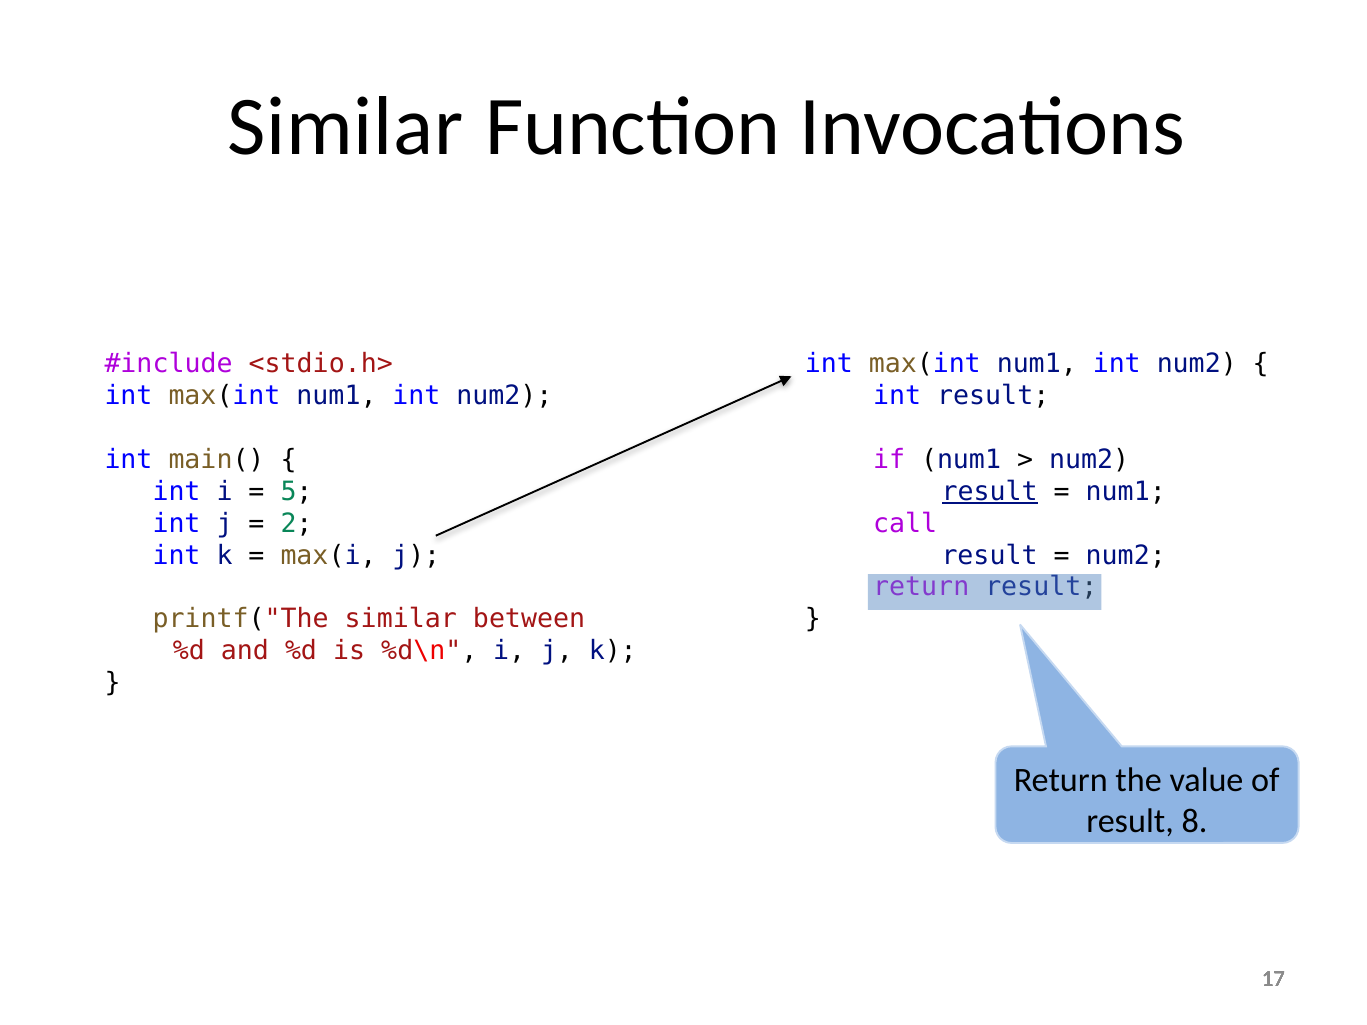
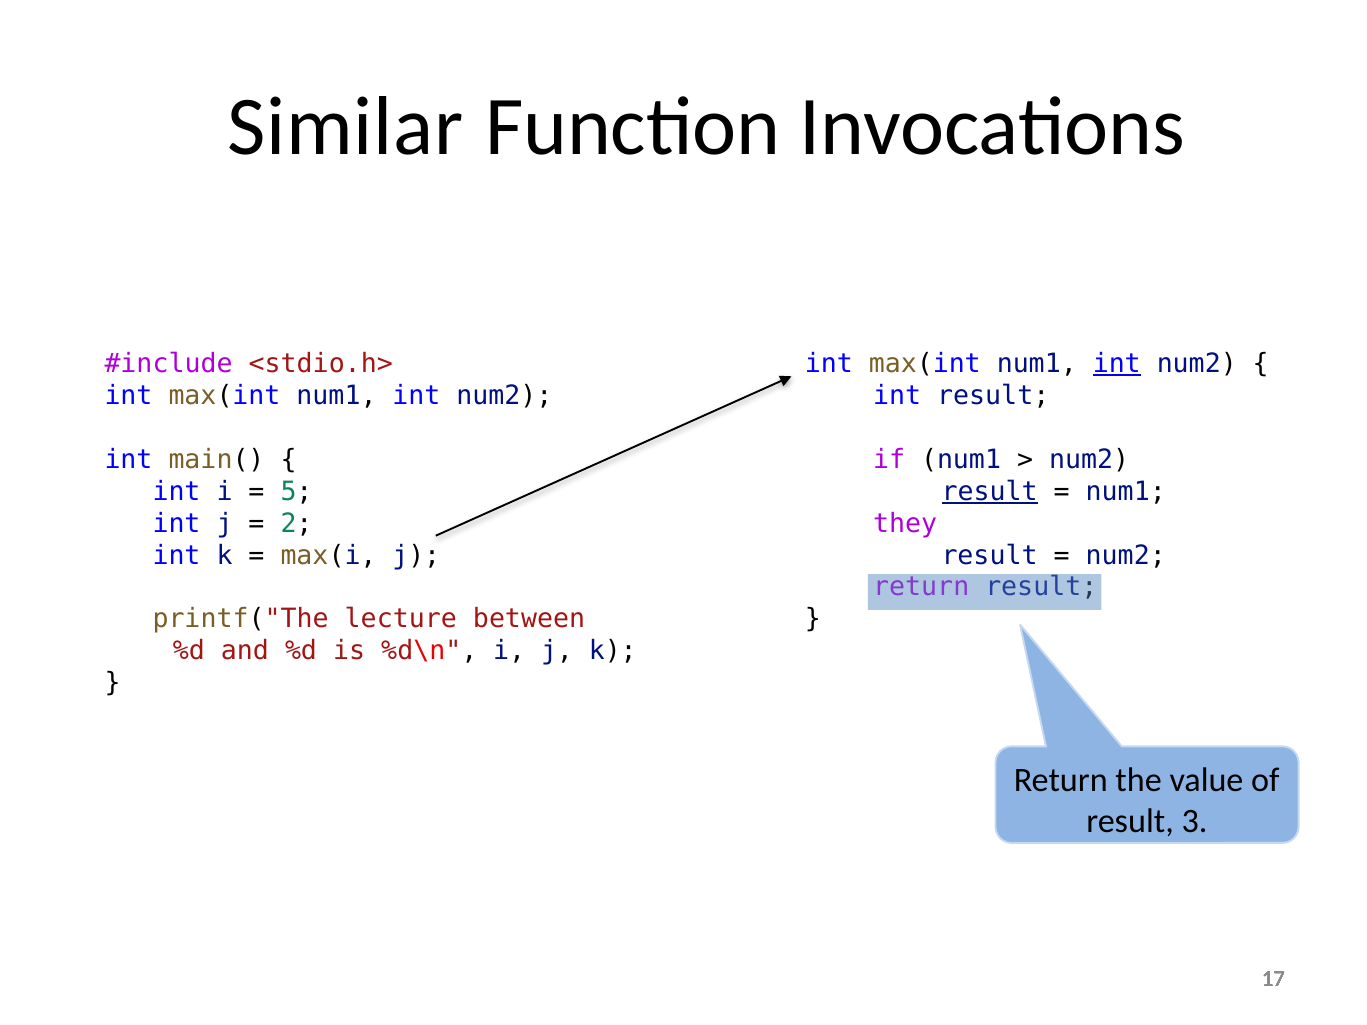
int underline: none -> present (1117, 364)
call: call -> they (905, 523)
printf("The similar: similar -> lecture (401, 619)
8: 8 -> 3 (1194, 822)
